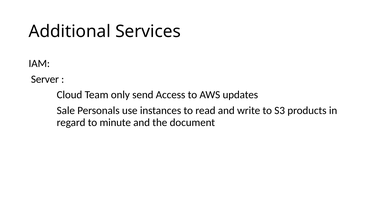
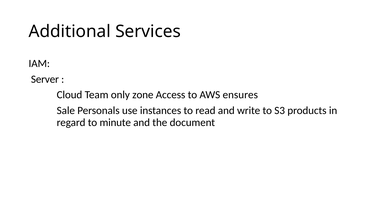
send: send -> zone (143, 95)
updates: updates -> ensures (240, 95)
